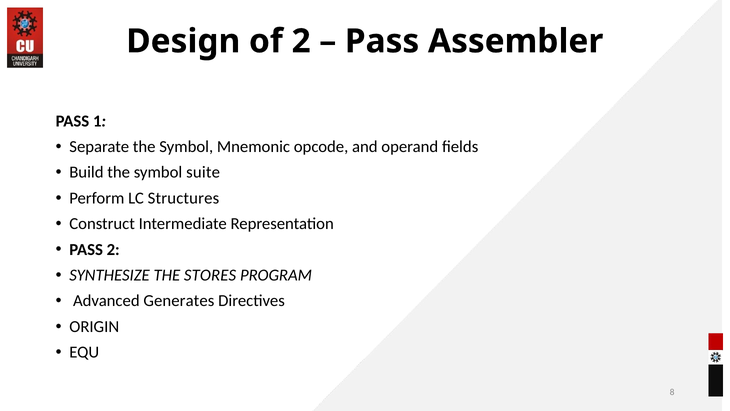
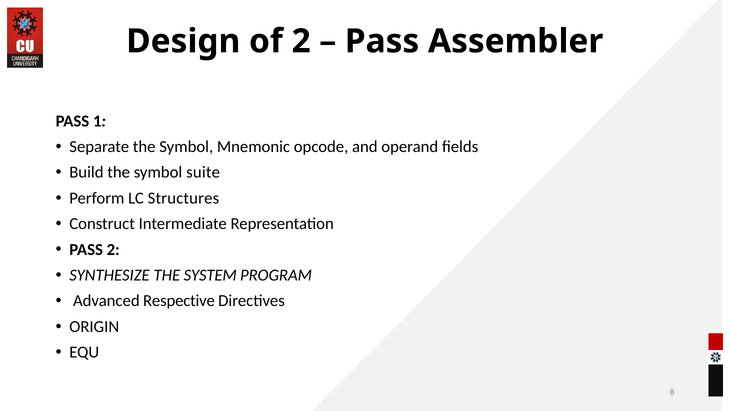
STORES: STORES -> SYSTEM (210, 275)
Generates: Generates -> Respective (179, 301)
